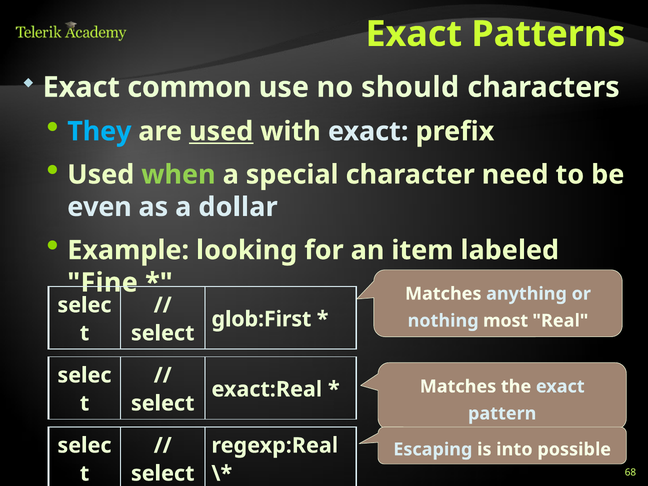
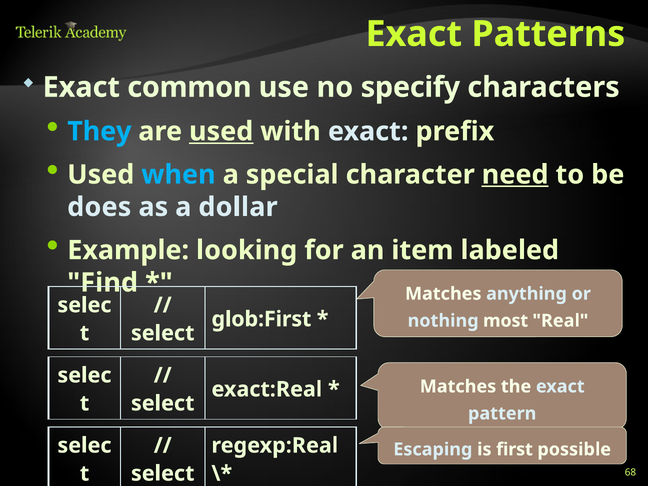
should: should -> specify (410, 87)
when colour: light green -> light blue (178, 175)
need underline: none -> present (515, 175)
even: even -> does (99, 207)
Fine: Fine -> Find (103, 283)
into: into -> first (515, 449)
